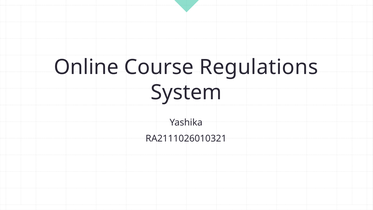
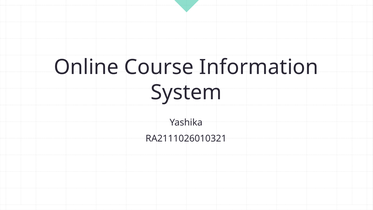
Regulations: Regulations -> Information (259, 67)
